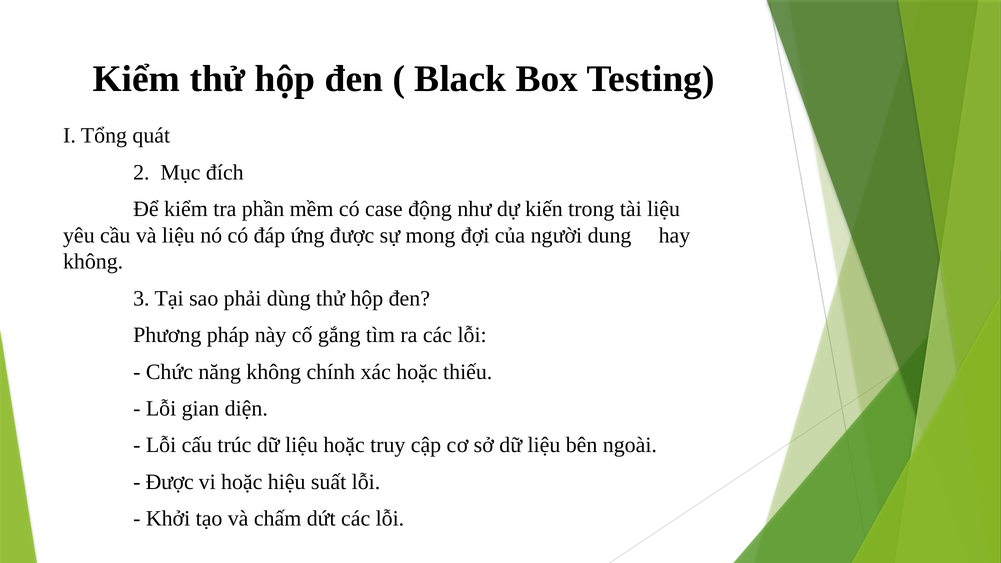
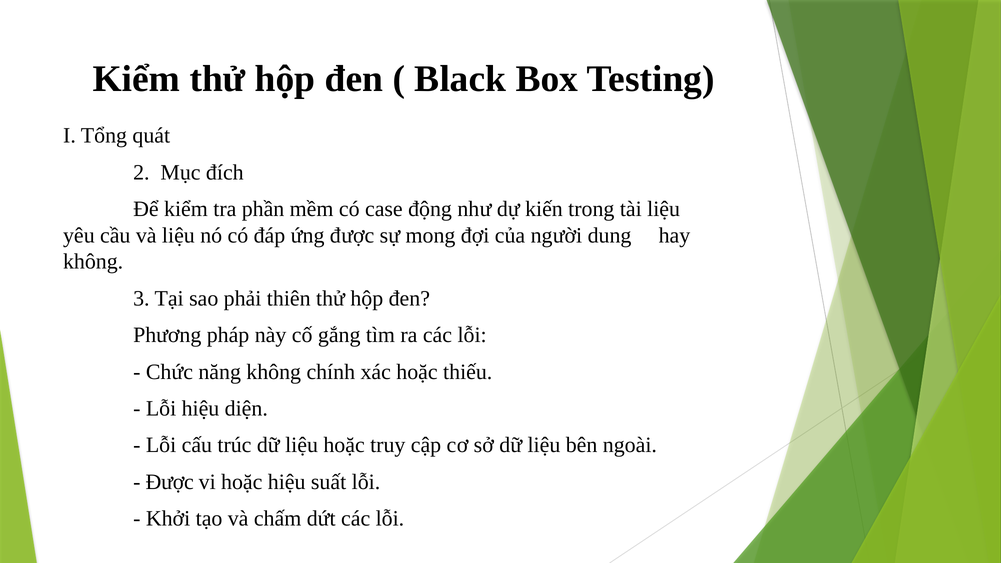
dùng: dùng -> thiên (289, 298)
Lỗi gian: gian -> hiệu (200, 409)
